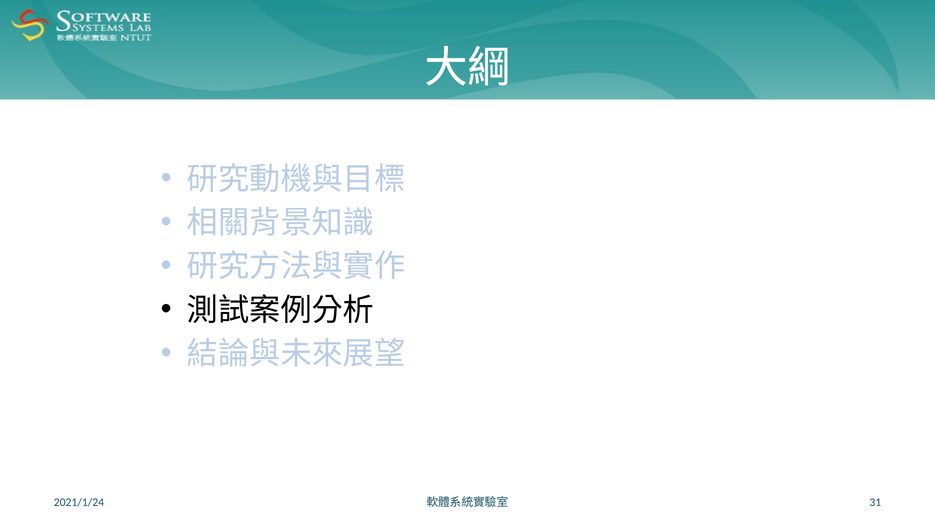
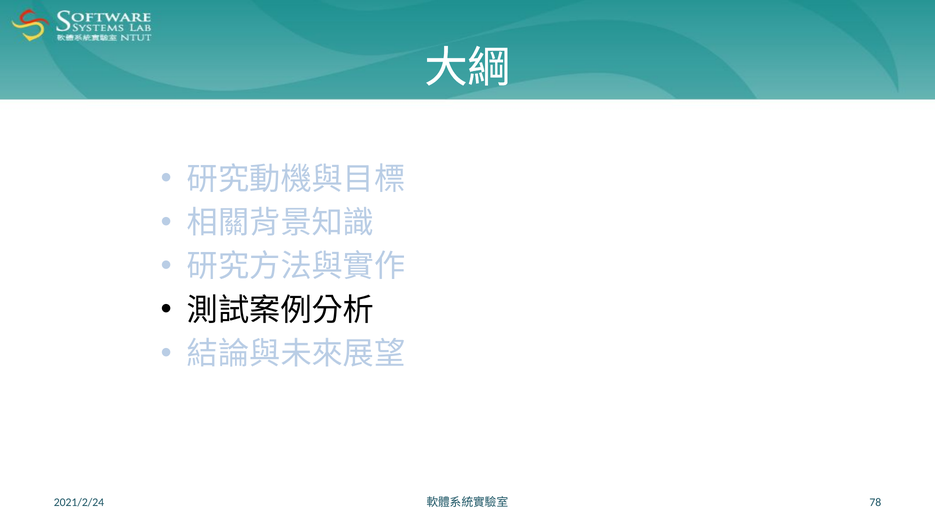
2021/1/24: 2021/1/24 -> 2021/2/24 (79, 502)
31: 31 -> 78 (875, 502)
